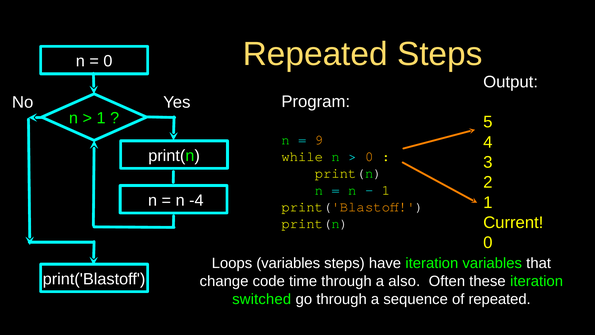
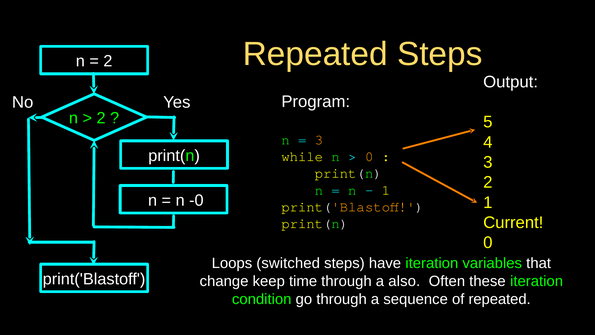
0: 0 -> 2 (108, 61)
1: 1 -> 2 (101, 118)
9: 9 -> 3 (319, 140)
-4: -4 -> -0 (196, 200)
Loops variables: variables -> switched (288, 263)
code: code -> keep (269, 281)
switched: switched -> condition (262, 299)
